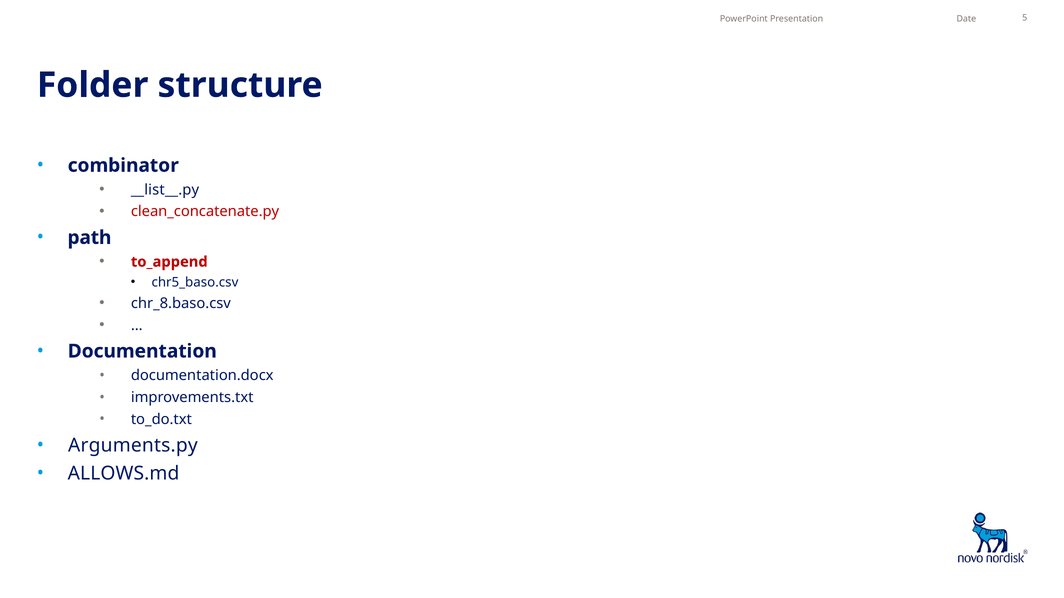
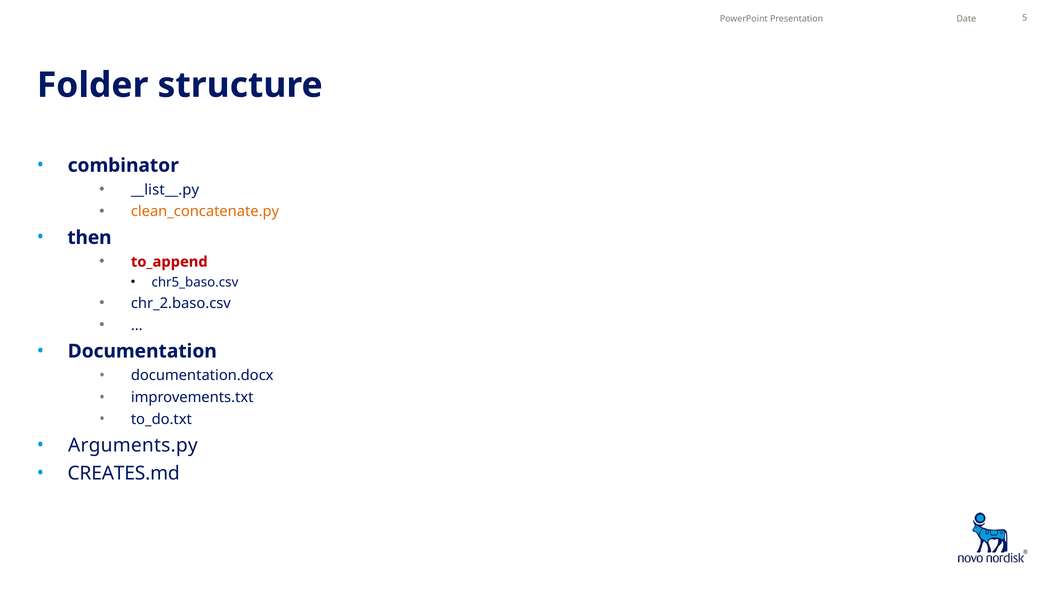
clean_concatenate.py colour: red -> orange (205, 212)
path: path -> then (89, 238)
chr_8.baso.csv: chr_8.baso.csv -> chr_2.baso.csv (181, 304)
ALLOWS.md: ALLOWS.md -> CREATES.md (124, 474)
